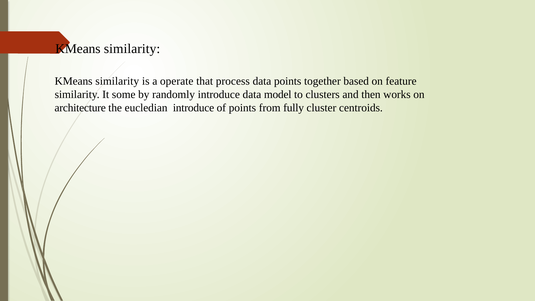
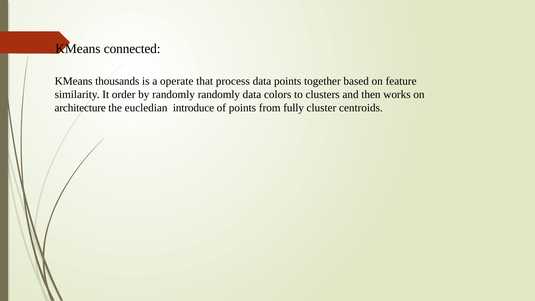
similarity: similarity -> connected (132, 49)
similarity: similarity -> thousands (117, 81)
some: some -> order (124, 94)
randomly introduce: introduce -> randomly (219, 94)
model: model -> colors (278, 94)
